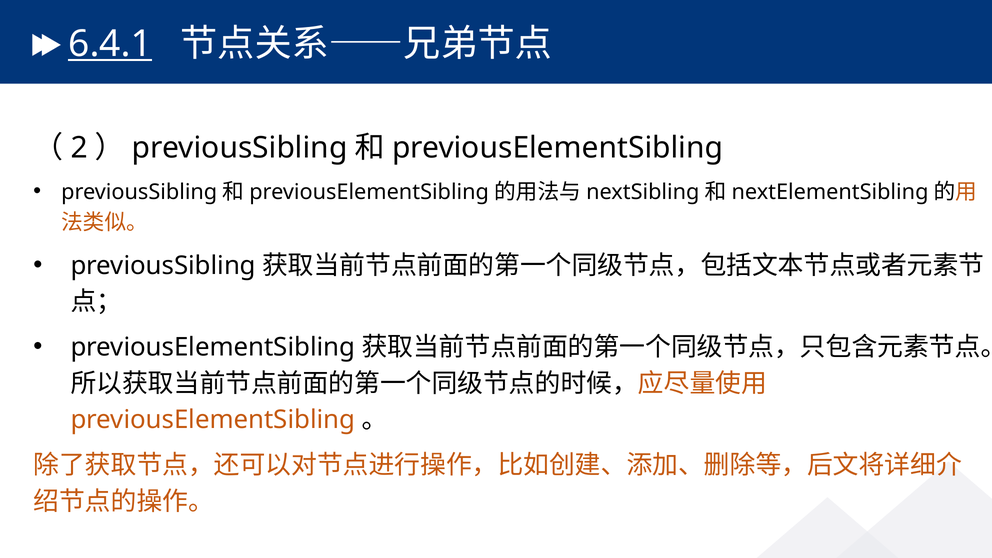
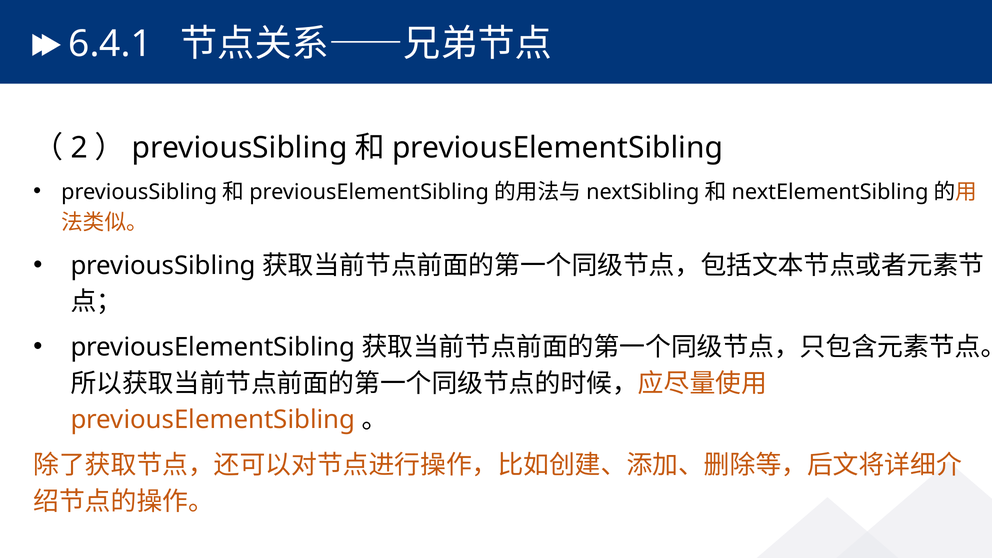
6.4.1 underline: present -> none (110, 44)
